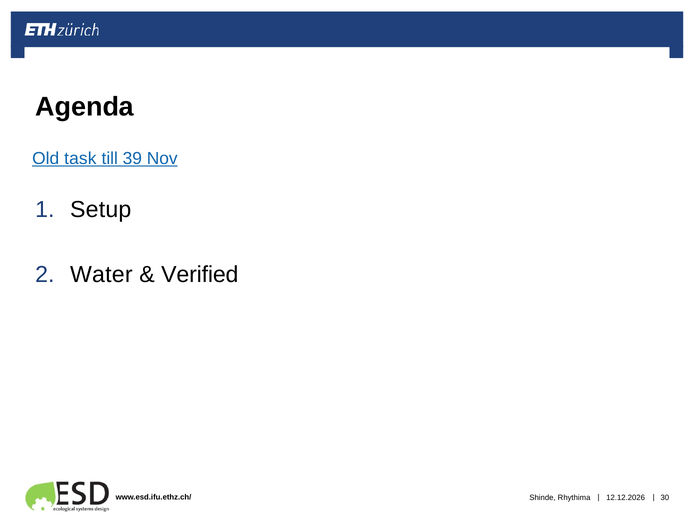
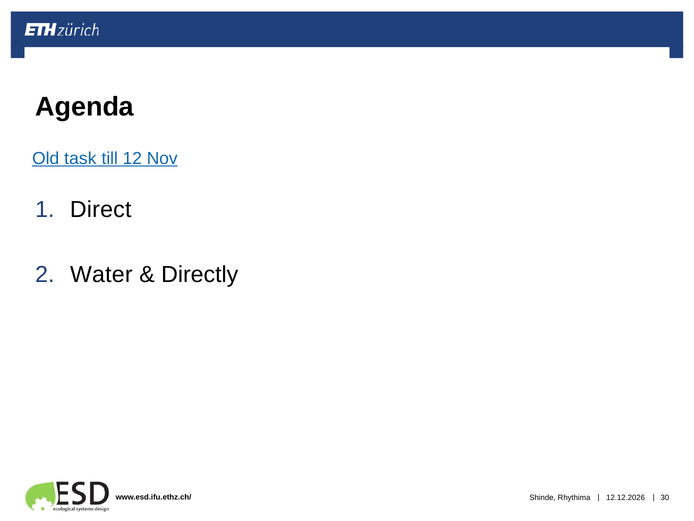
39: 39 -> 12 (132, 158)
Setup: Setup -> Direct (101, 209)
Verified: Verified -> Directly (200, 274)
